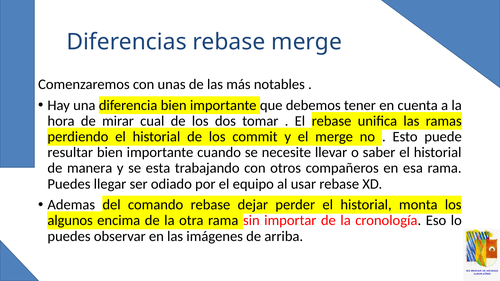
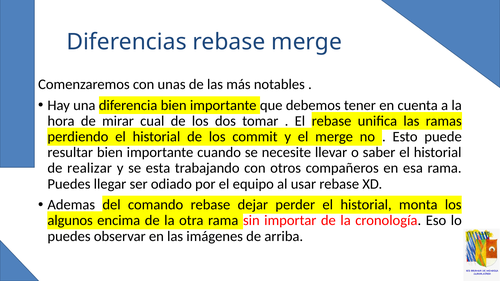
manera: manera -> realizar (90, 168)
